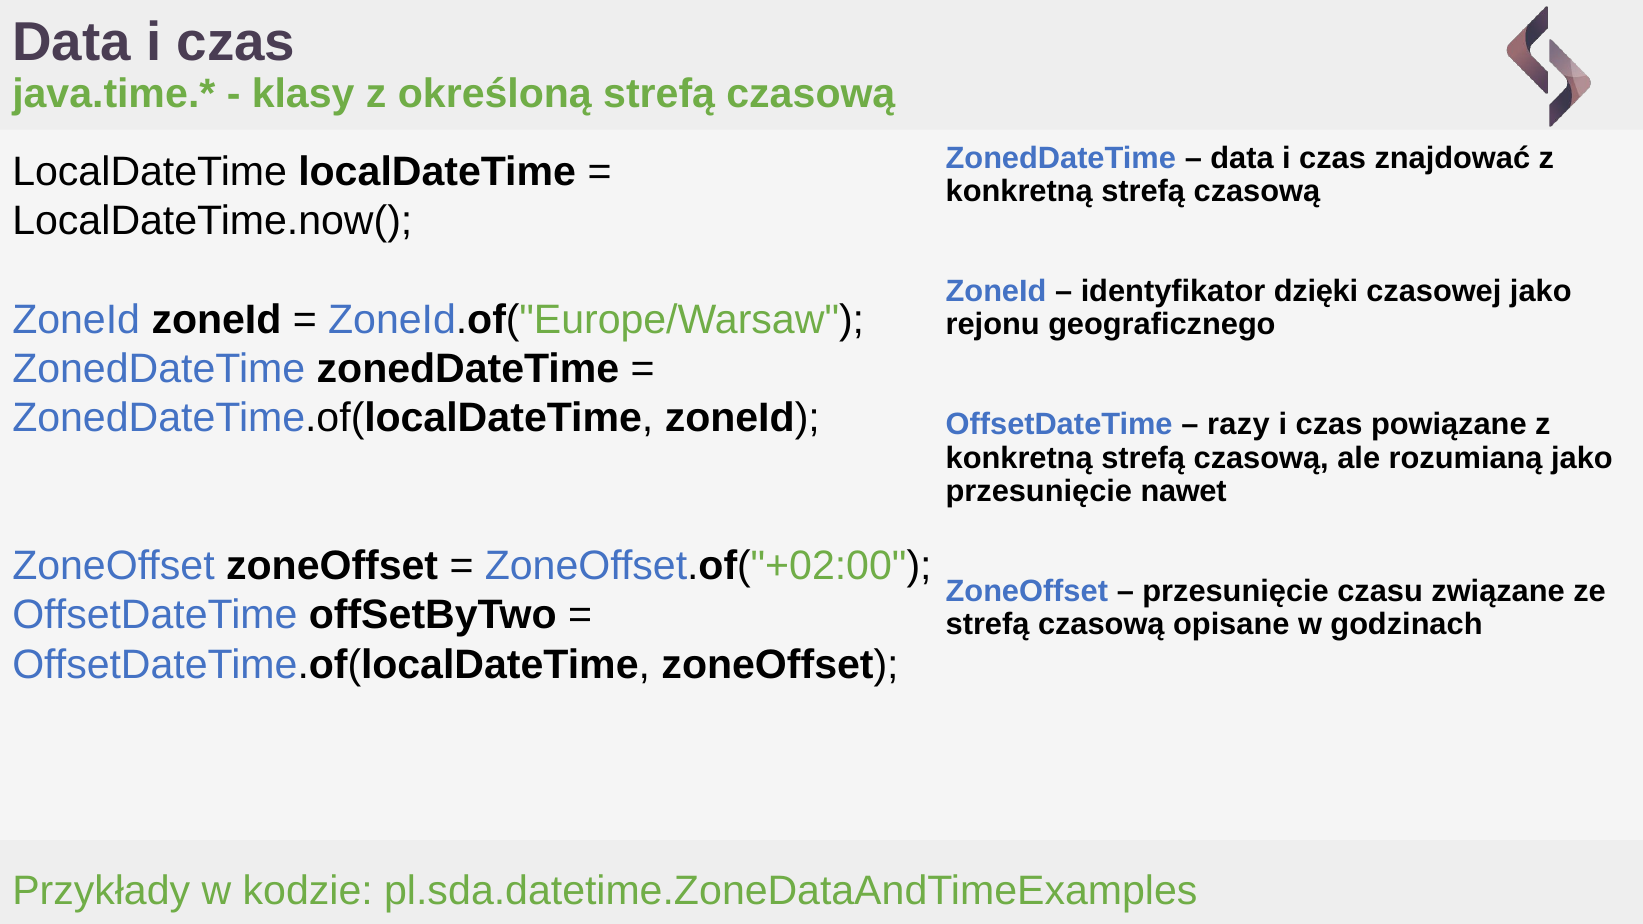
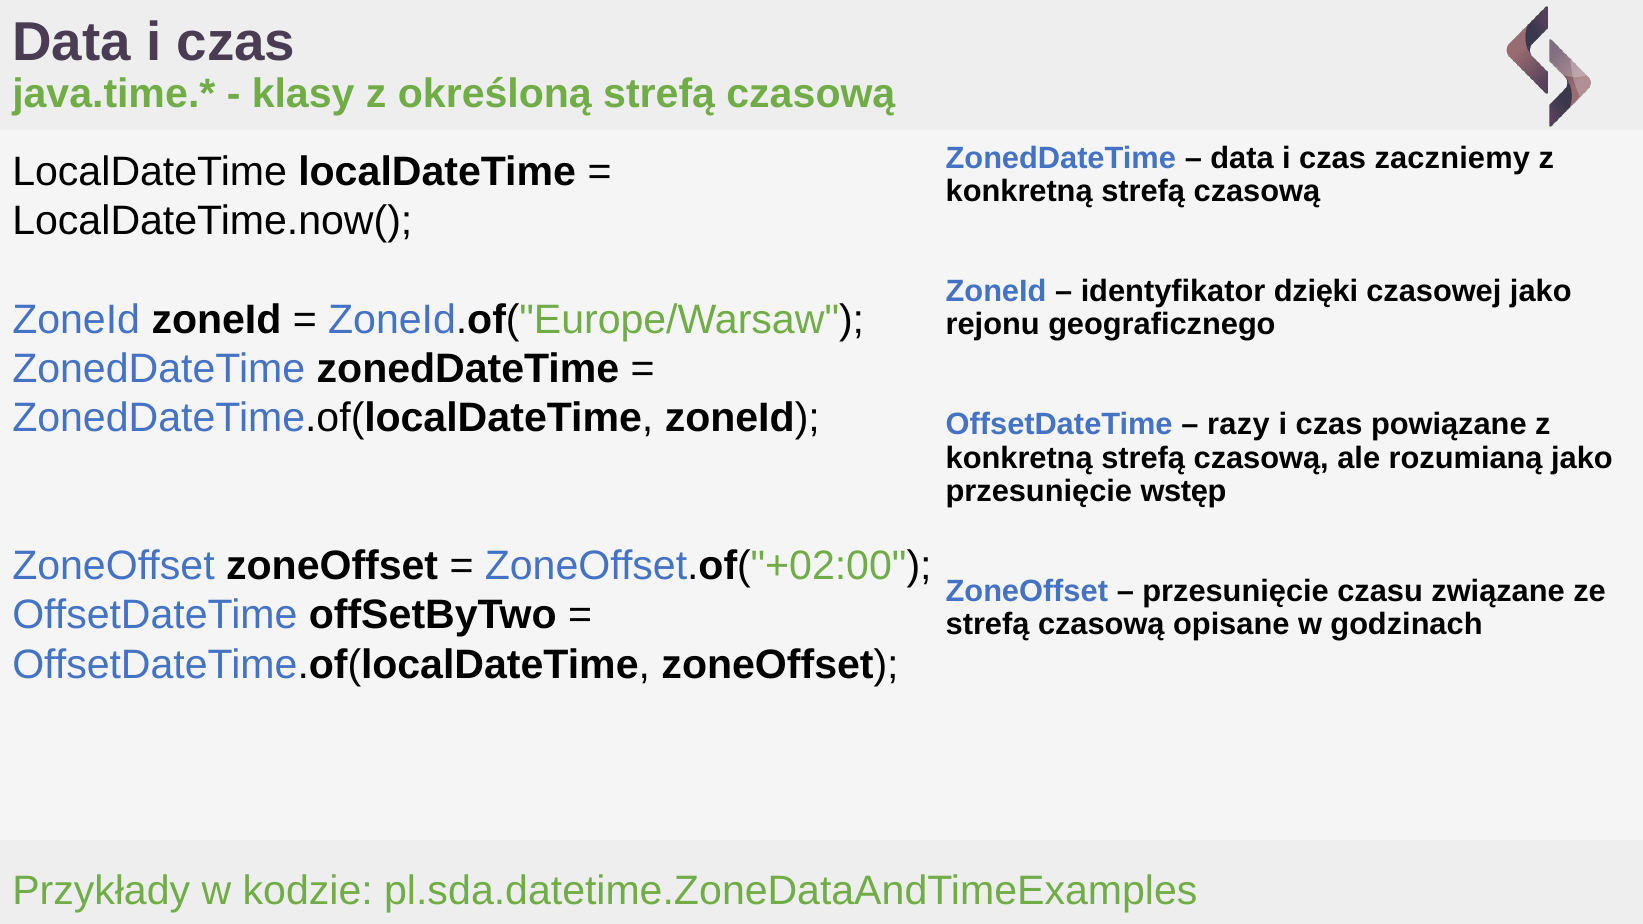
znajdować: znajdować -> zaczniemy (1452, 159)
nawet: nawet -> wstęp (1184, 491)
